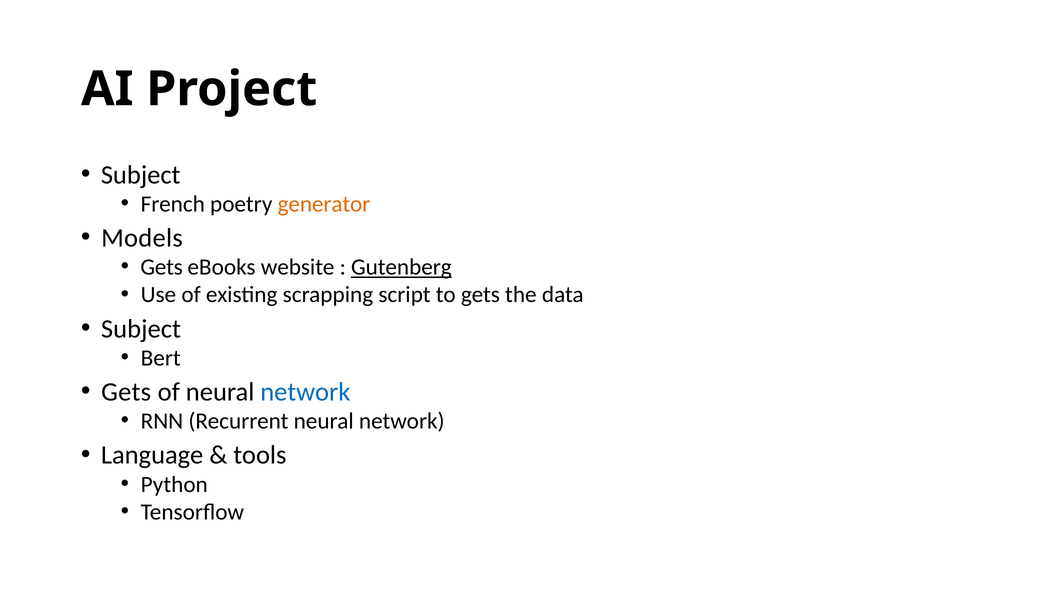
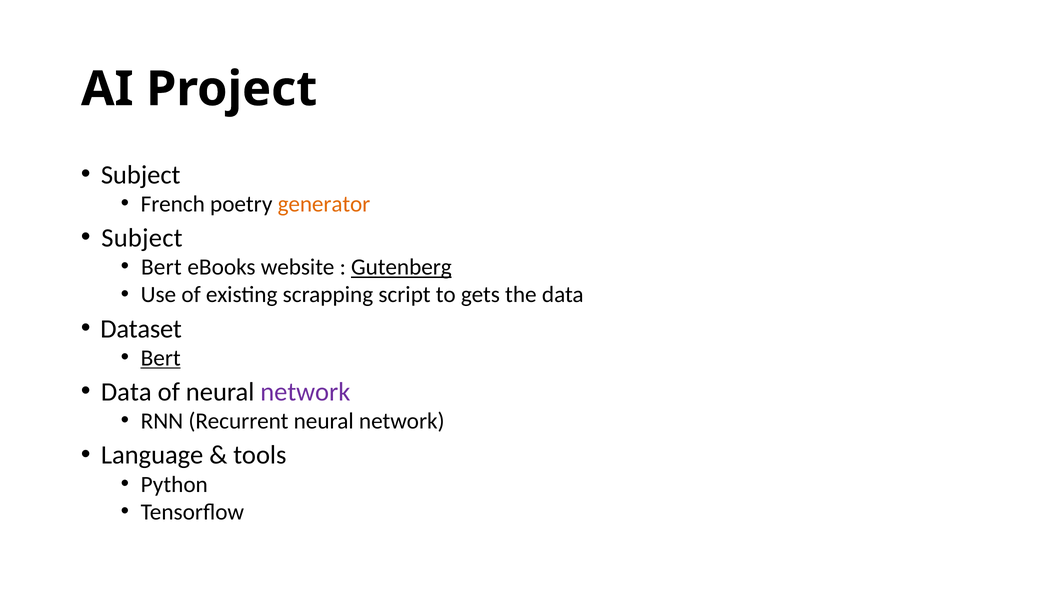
Models: Models -> Subject (142, 238)
Gets: Gets -> Bert (161, 267)
Subject: Subject -> Dataset (141, 329)
Bert underline: none -> present (161, 358)
Gets: Gets -> Data (126, 392)
network colour: blue -> purple (305, 392)
